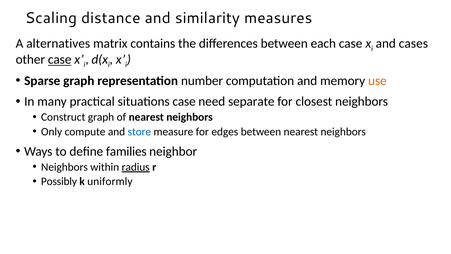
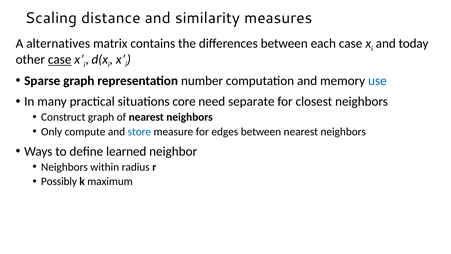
cases: cases -> today (414, 43)
use colour: orange -> blue (377, 81)
situations case: case -> core (184, 101)
families: families -> learned (126, 151)
radius underline: present -> none (136, 167)
uniformly: uniformly -> maximum (110, 181)
